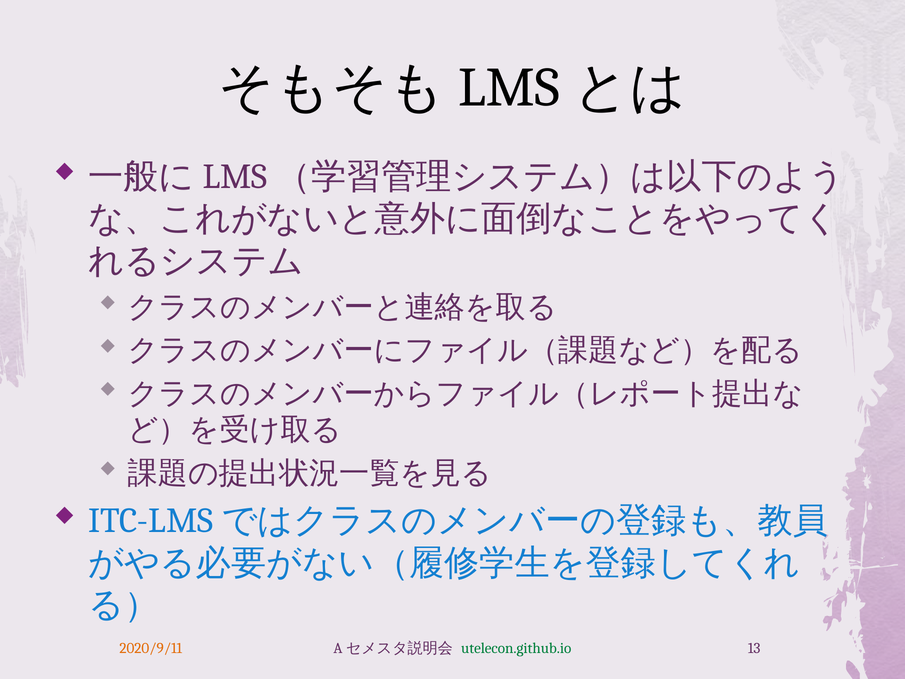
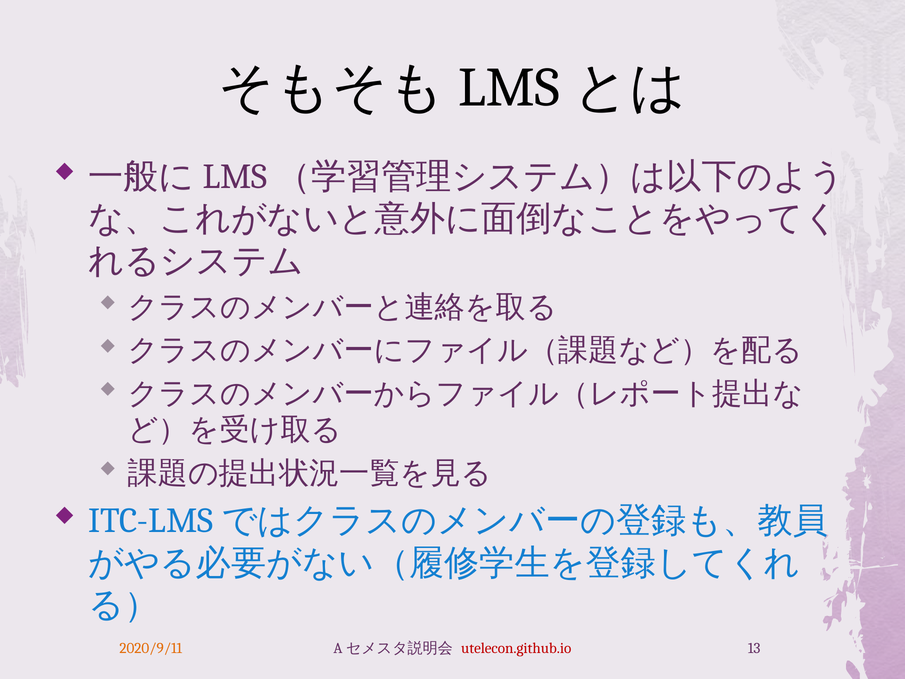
utelecon.github.io colour: green -> red (516, 648)
